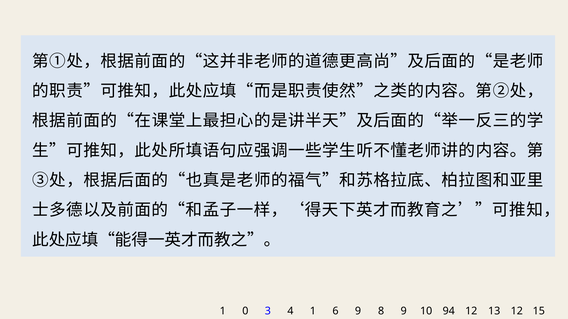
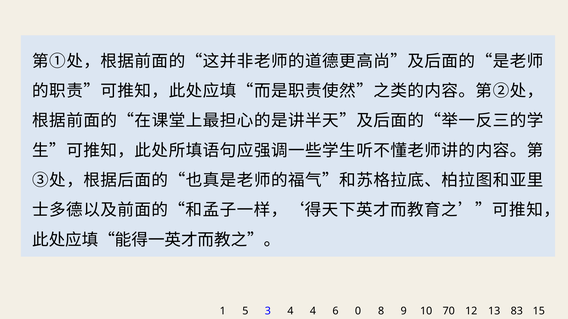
0: 0 -> 5 (245, 312)
4 1: 1 -> 4 (313, 312)
6 9: 9 -> 0 (358, 312)
94: 94 -> 70 (449, 312)
13 12: 12 -> 83 (517, 312)
